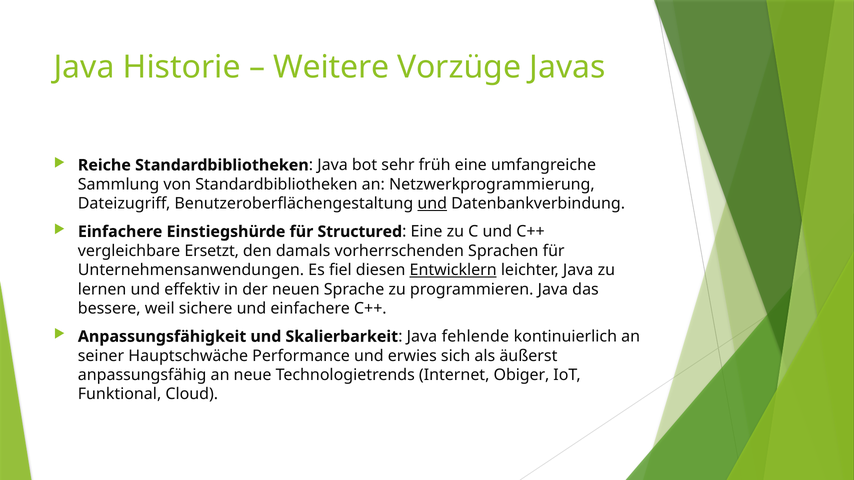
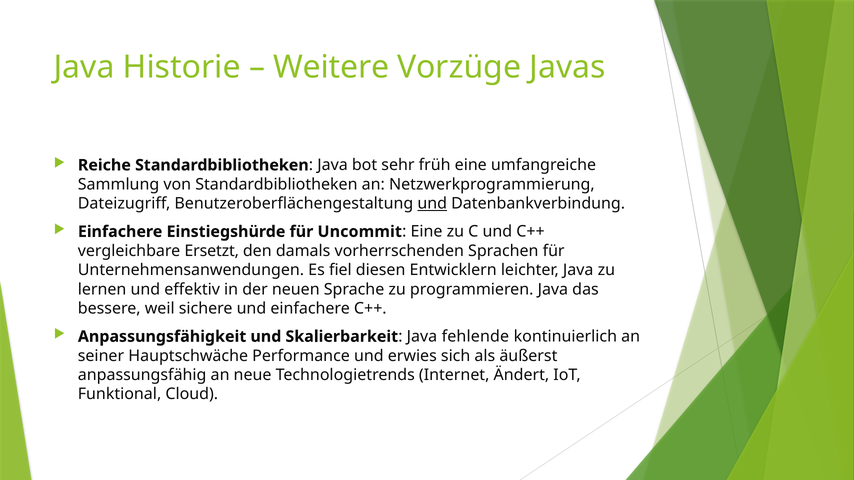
Structured: Structured -> Uncommit (360, 232)
Entwicklern underline: present -> none (453, 270)
Obiger: Obiger -> Ändert (521, 375)
